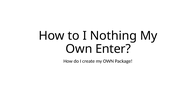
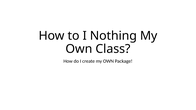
Enter: Enter -> Class (113, 49)
